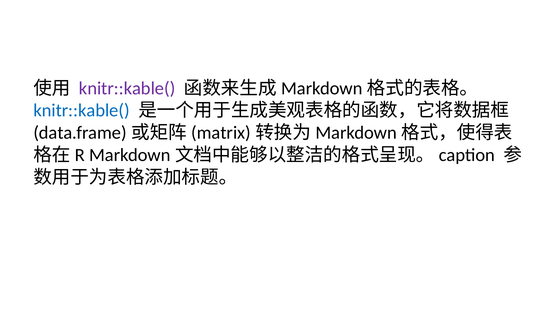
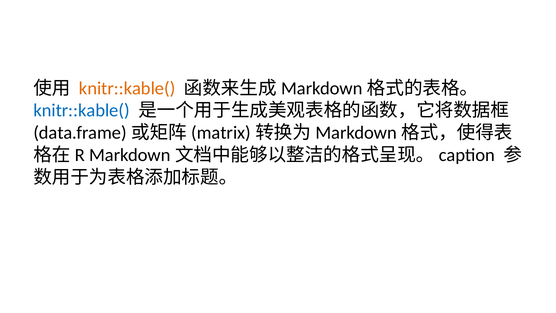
knitr::kable( colour: purple -> orange (127, 88)
